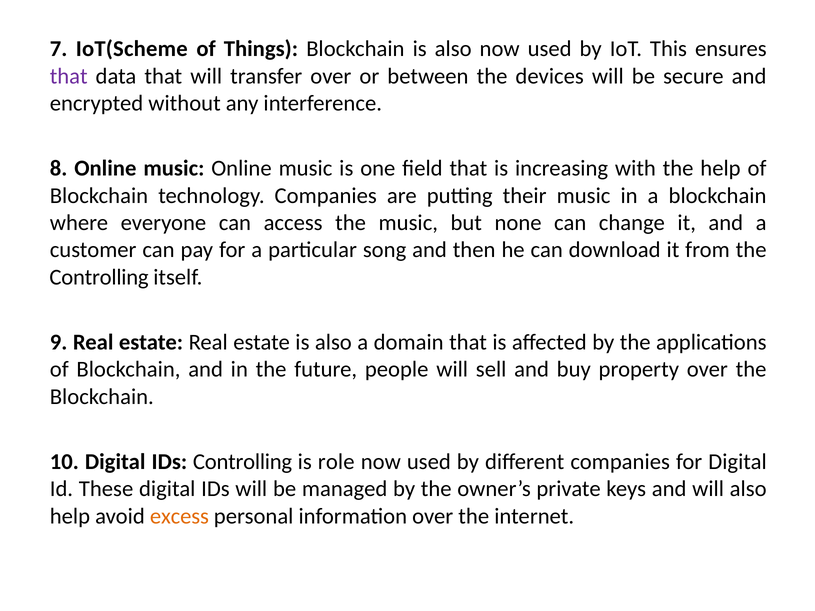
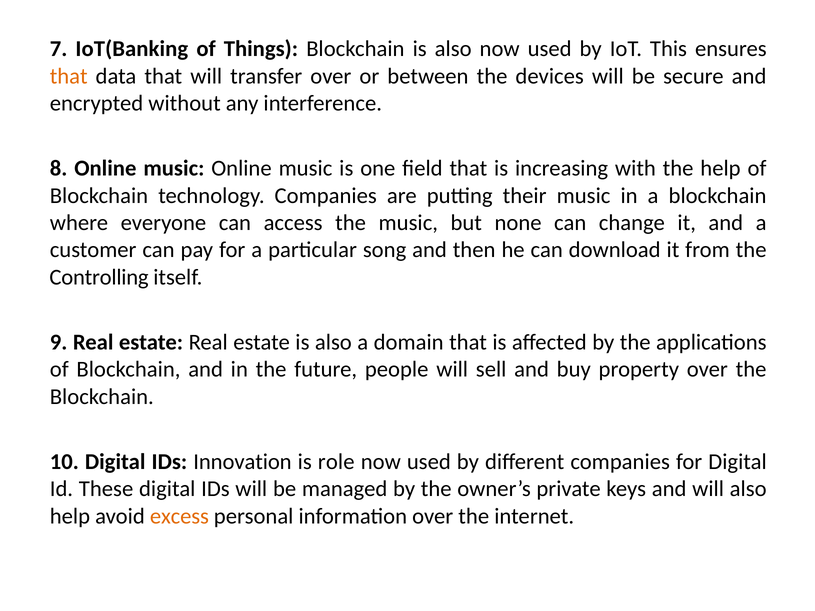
IoT(Scheme: IoT(Scheme -> IoT(Banking (132, 49)
that colour: purple -> orange (69, 76)
IDs Controlling: Controlling -> Innovation (242, 462)
